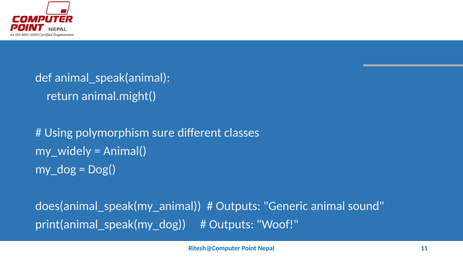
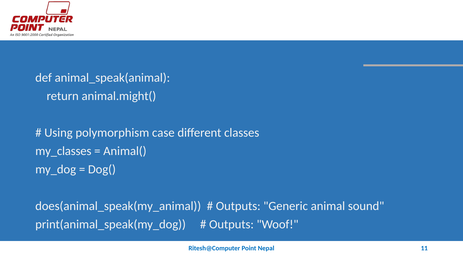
sure: sure -> case (163, 133)
my_widely: my_widely -> my_classes (63, 151)
